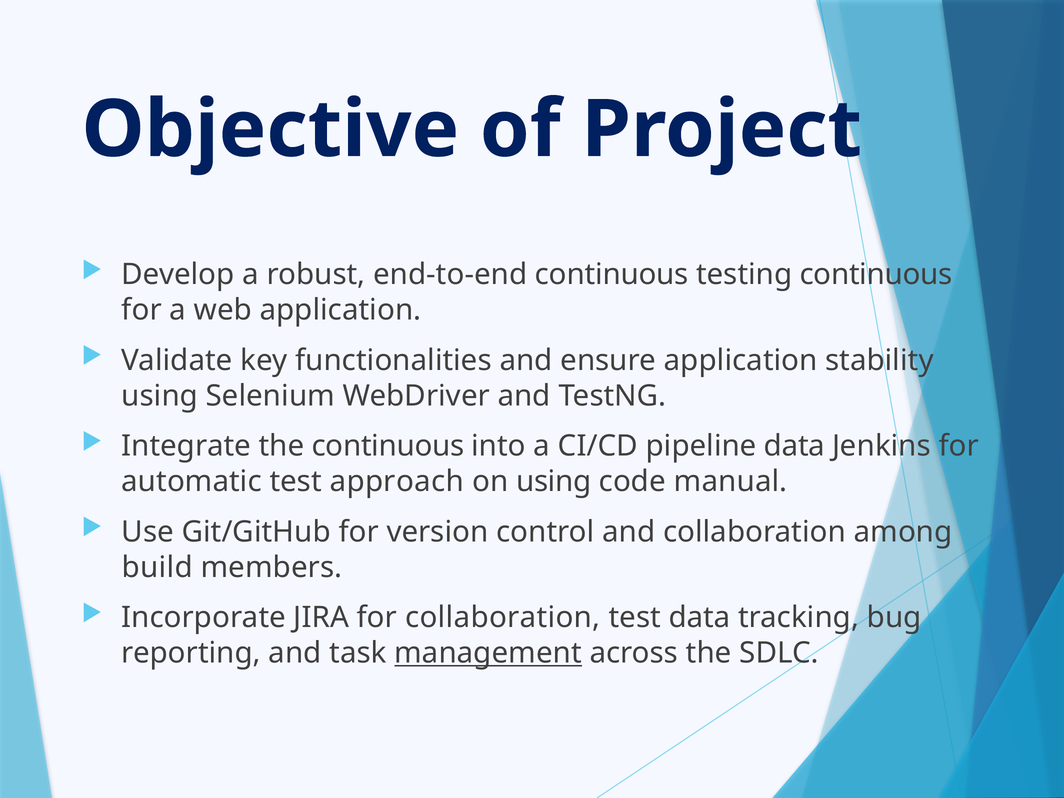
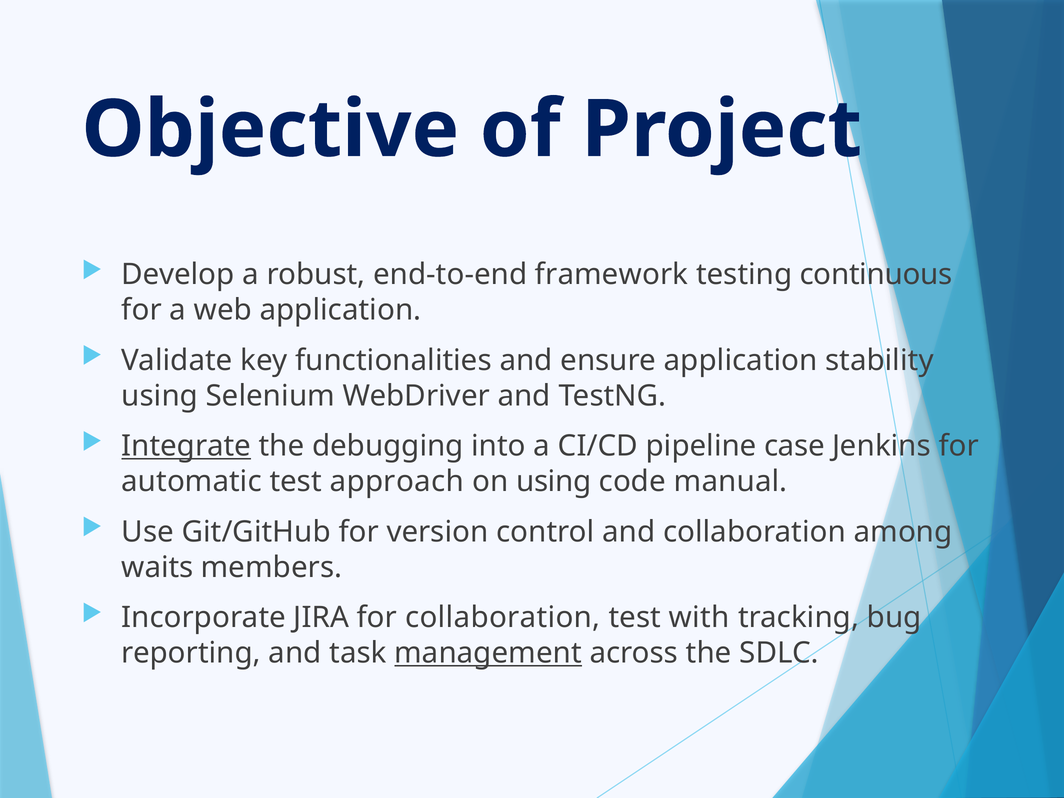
end-to-end continuous: continuous -> framework (612, 275)
Integrate underline: none -> present (186, 446)
the continuous: continuous -> debugging (388, 446)
pipeline data: data -> case (794, 446)
build: build -> waits (157, 567)
test data: data -> with (699, 618)
